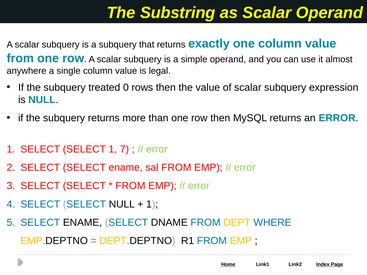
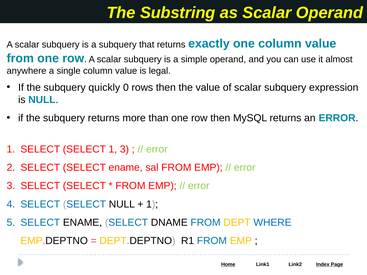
treated: treated -> quickly (104, 88)
1 7: 7 -> 3 (124, 149)
